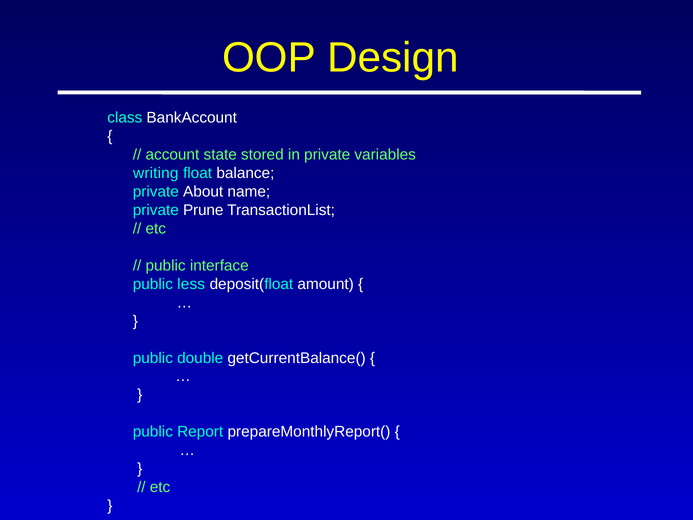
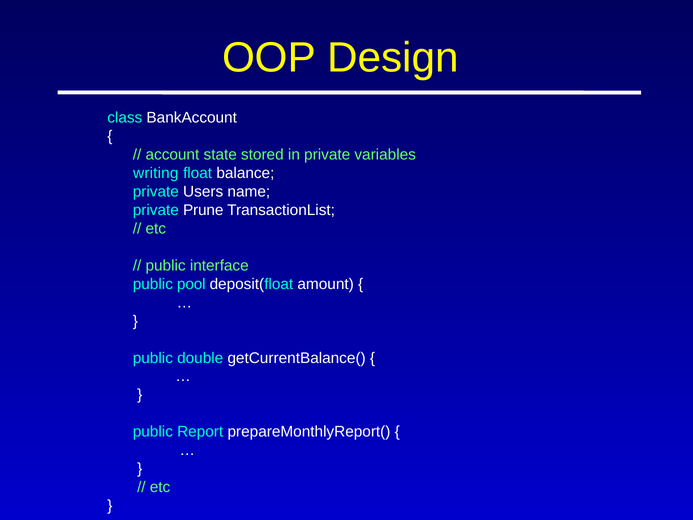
About: About -> Users (203, 192)
less: less -> pool (191, 284)
